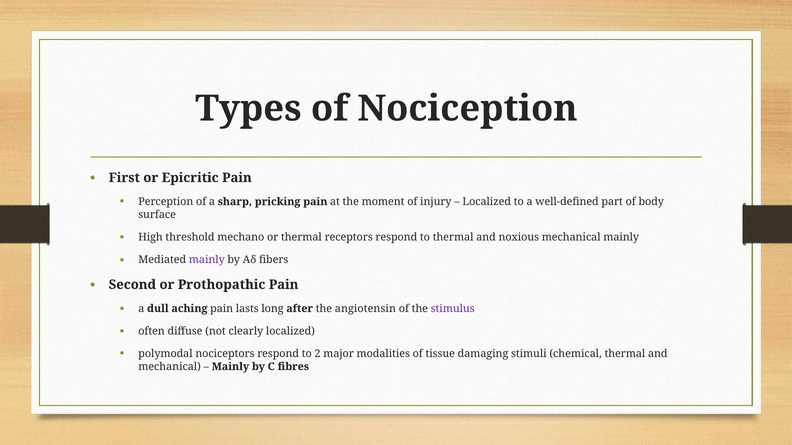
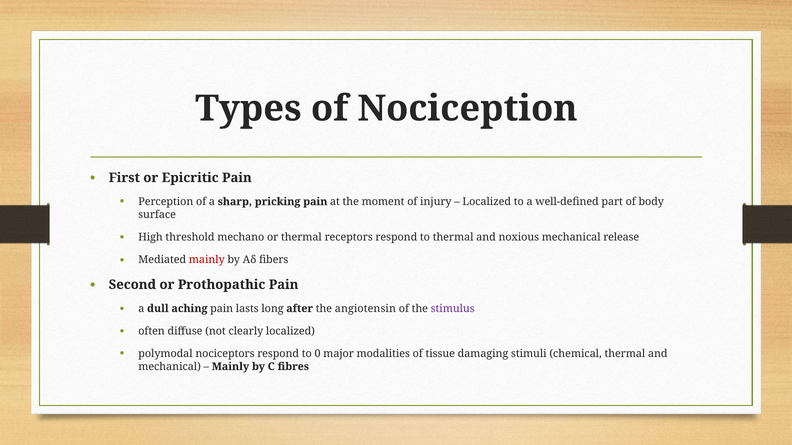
mechanical mainly: mainly -> release (621, 237)
mainly colour: purple -> red (207, 260)
2: 2 -> 0 (318, 354)
